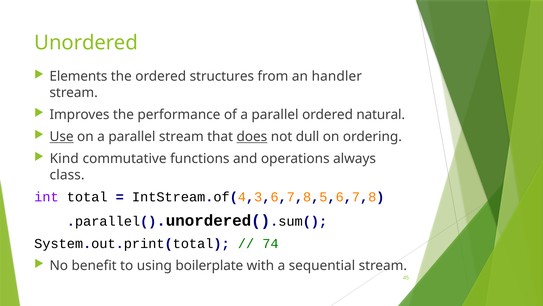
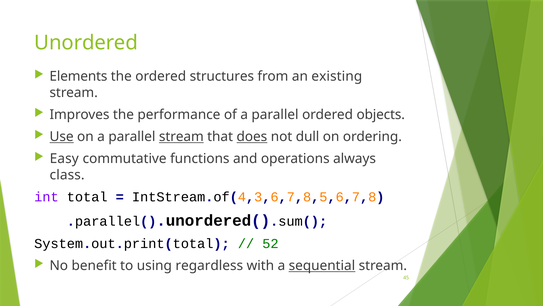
handler: handler -> existing (337, 76)
natural: natural -> objects (381, 115)
stream underline: none -> present (181, 137)
Kind: Kind -> Easy (64, 158)
74: 74 -> 52 (270, 243)
boilerplate: boilerplate -> regardless (209, 265)
sequential underline: none -> present (322, 265)
